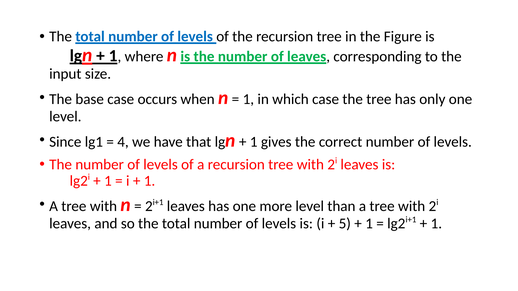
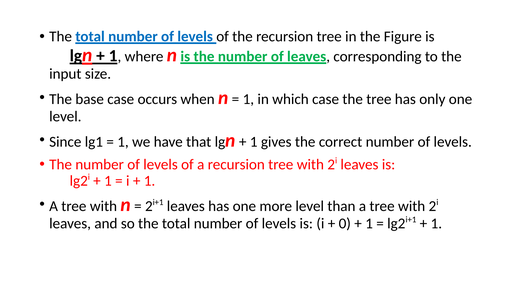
4: 4 -> 1 (123, 142)
5: 5 -> 0 (345, 224)
